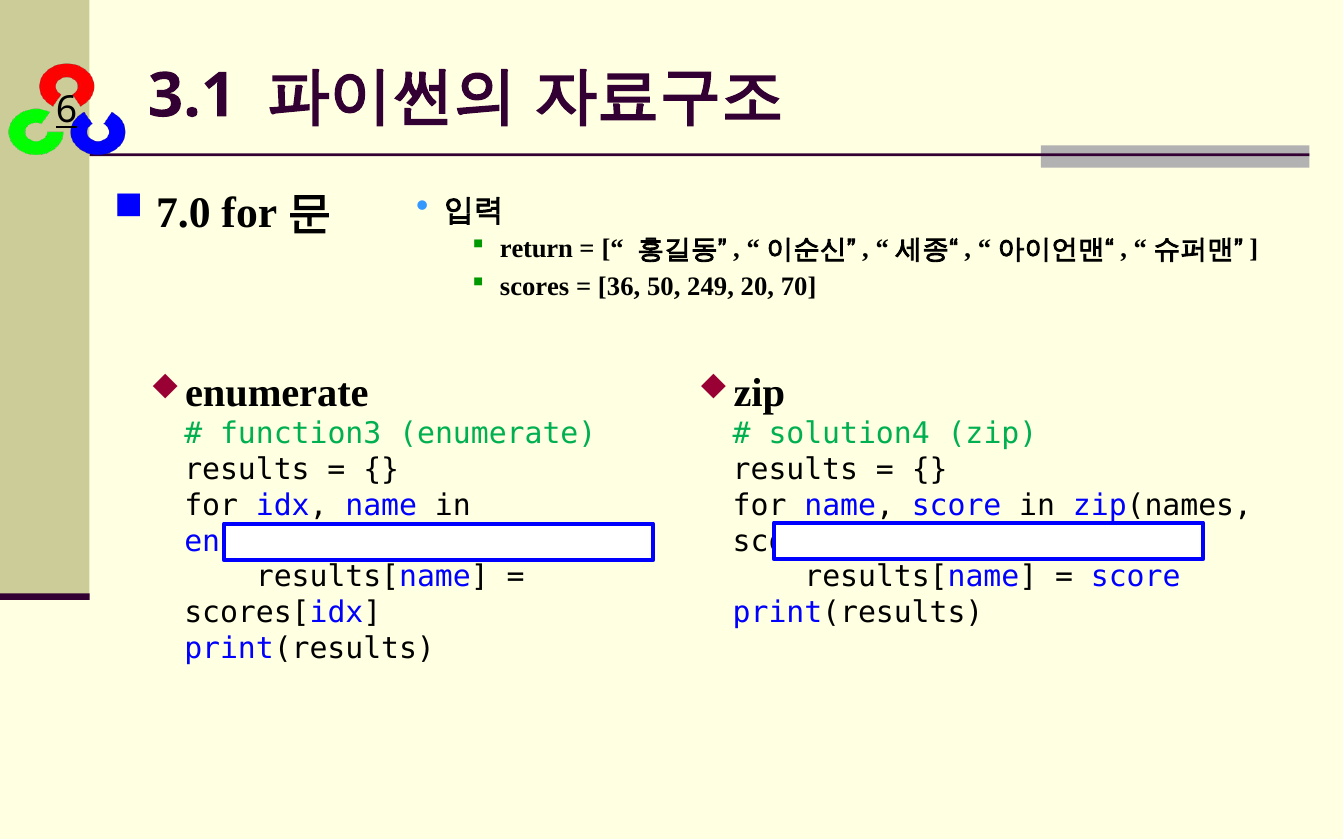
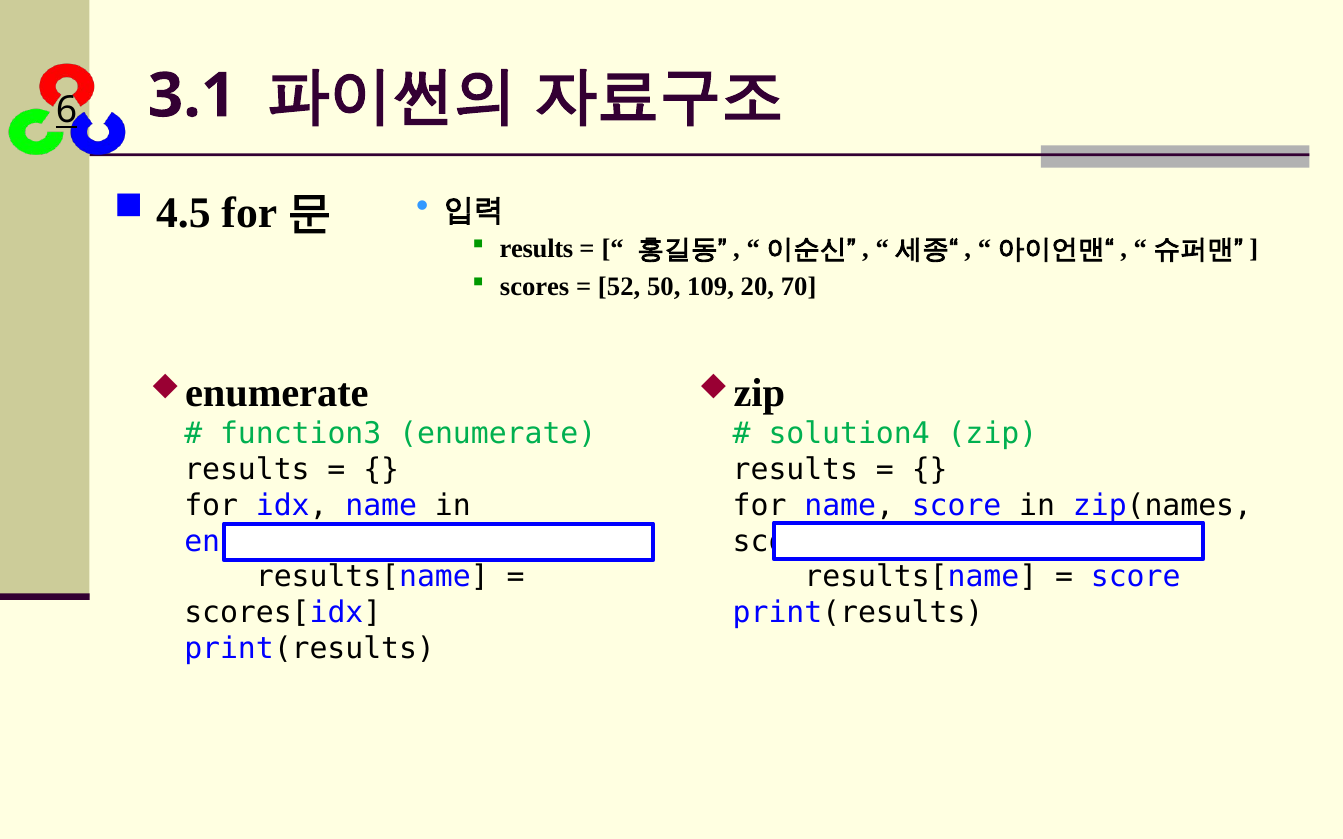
7.0: 7.0 -> 4.5 (183, 213)
return: return -> results (536, 249)
36: 36 -> 52 (619, 287)
249: 249 -> 109 (711, 287)
